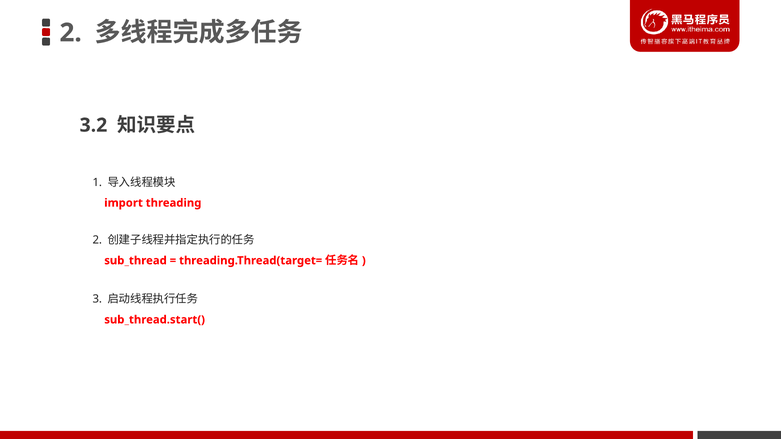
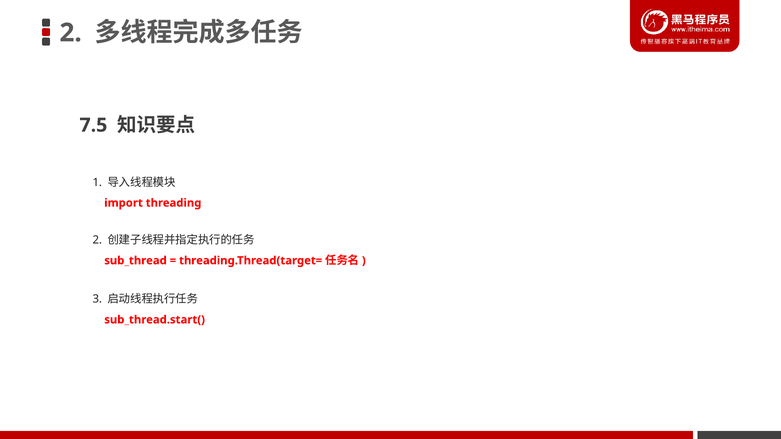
3.2: 3.2 -> 7.5 (93, 125)
